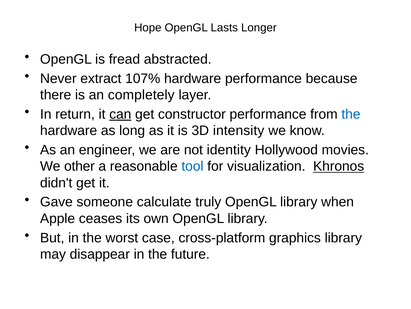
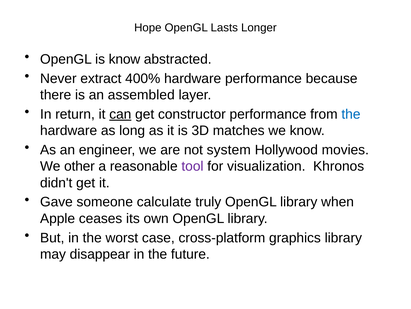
is fread: fread -> know (125, 59)
107%: 107% -> 400% (143, 78)
completely: completely -> assembled (141, 95)
intensity: intensity -> matches (239, 130)
identity: identity -> system (229, 150)
tool colour: blue -> purple (192, 166)
Khronos underline: present -> none (339, 166)
